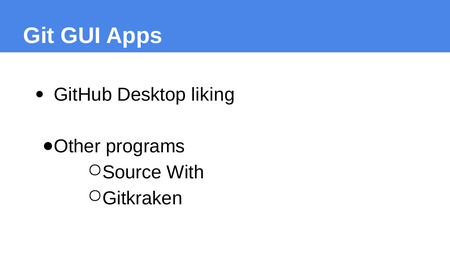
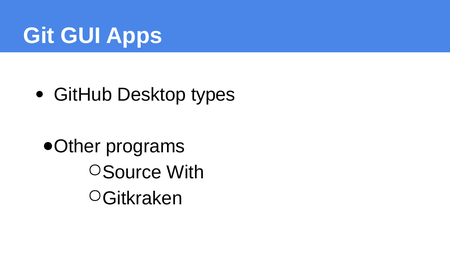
liking: liking -> types (213, 95)
